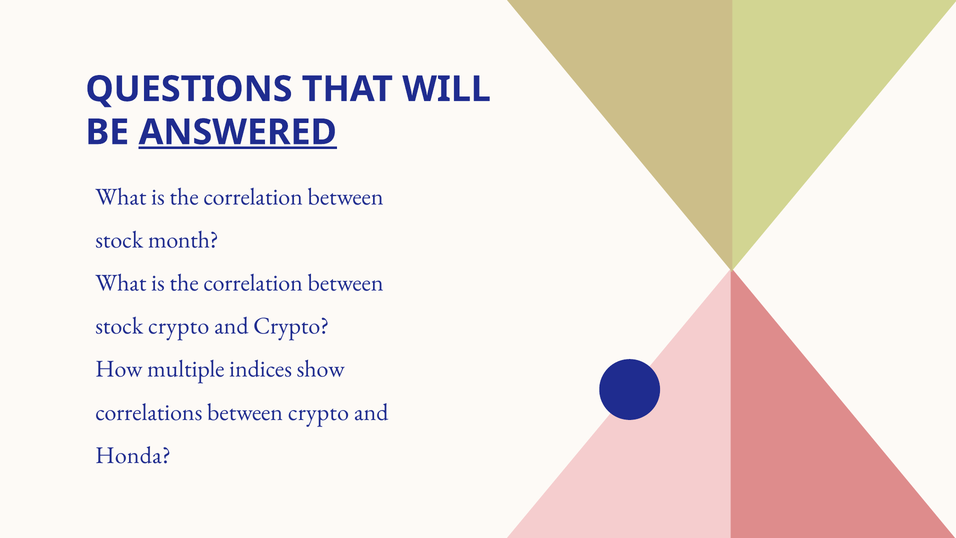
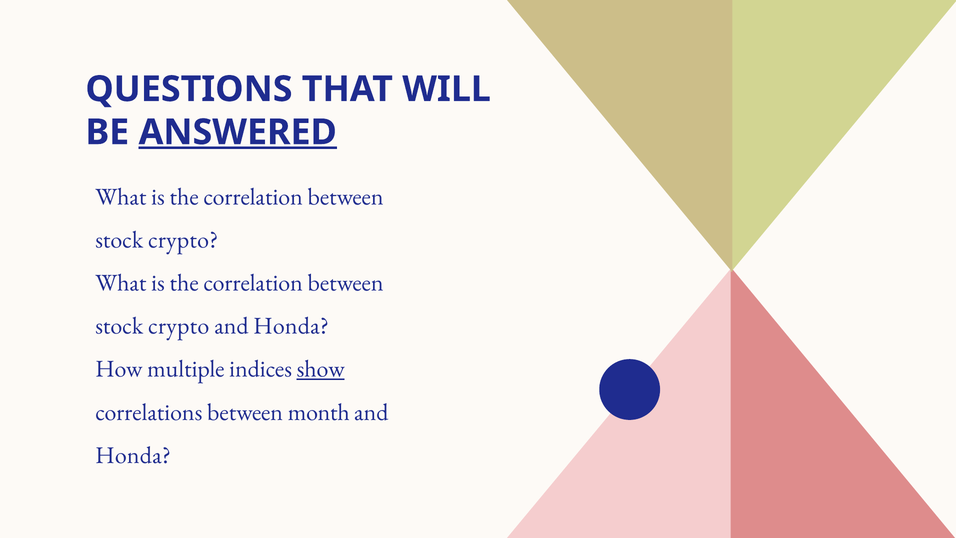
month: month -> crypto (183, 240)
Crypto: Crypto -> Honda (291, 326)
show underline: none -> present (321, 369)
between crypto: crypto -> month (319, 412)
